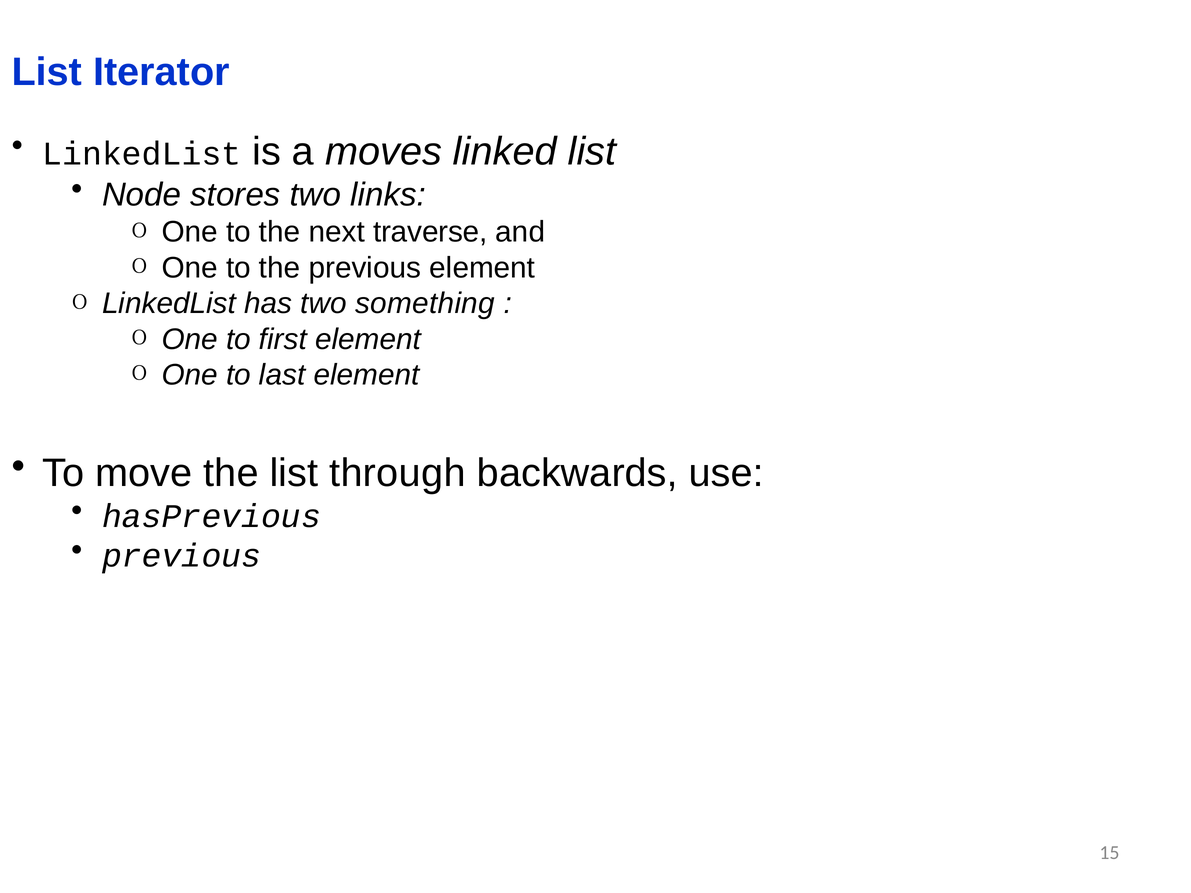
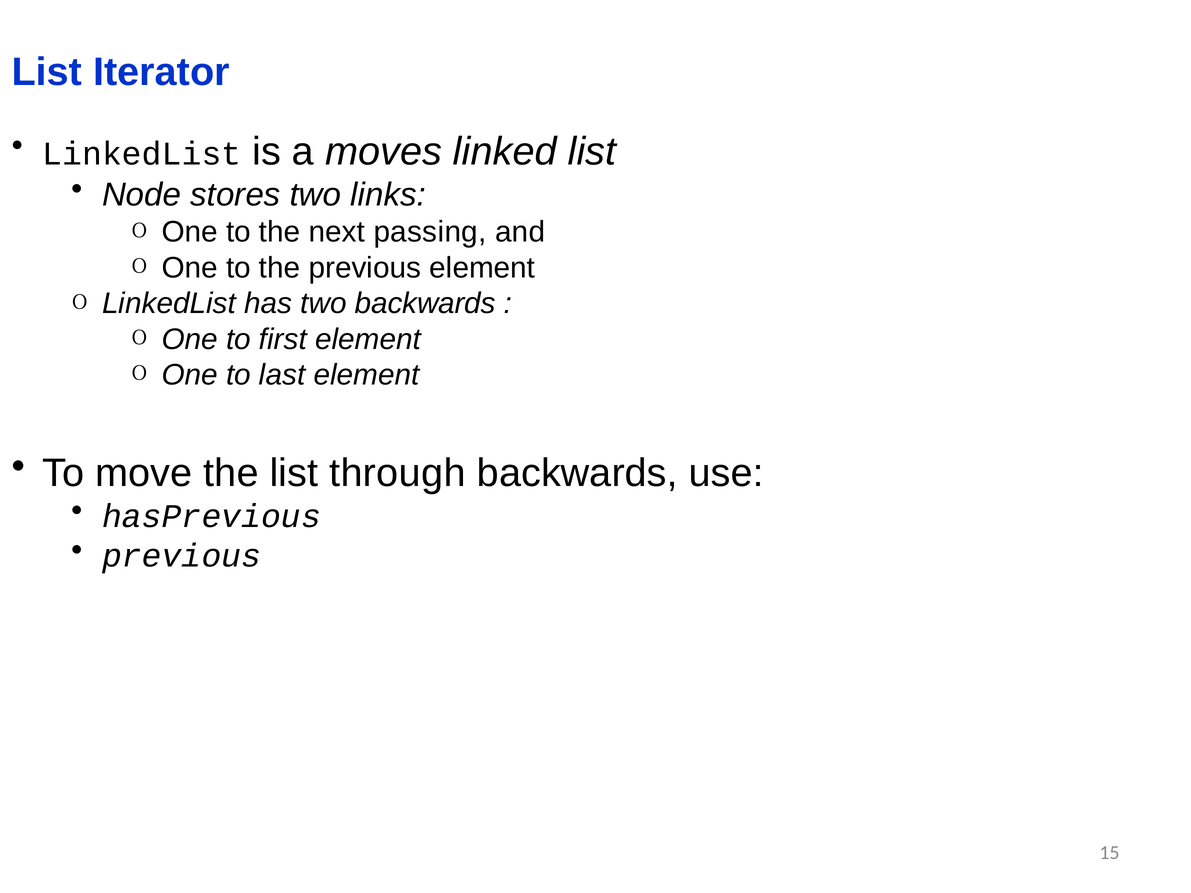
traverse: traverse -> passing (430, 232)
two something: something -> backwards (425, 304)
